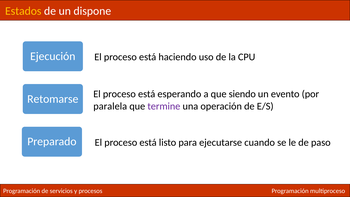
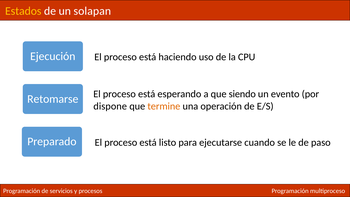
dispone: dispone -> solapan (92, 11)
paralela: paralela -> dispone (110, 106)
termine colour: purple -> orange (164, 106)
